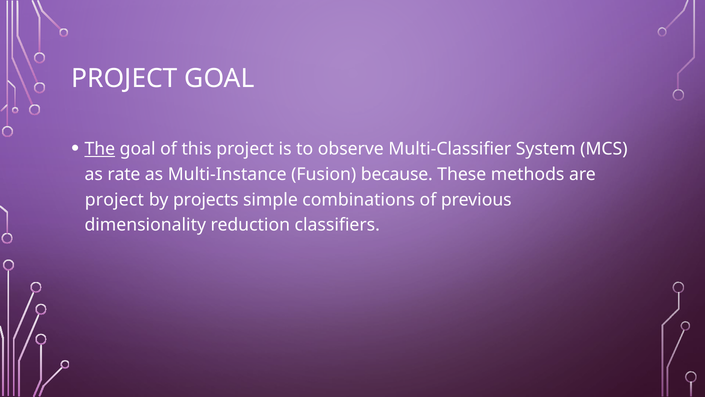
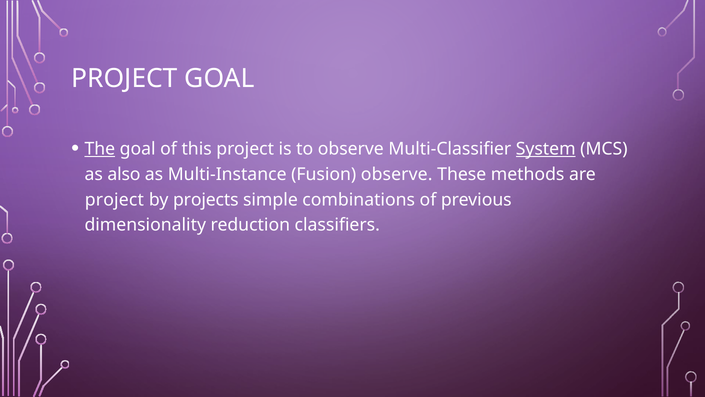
System underline: none -> present (546, 149)
rate: rate -> also (124, 174)
Fusion because: because -> observe (397, 174)
